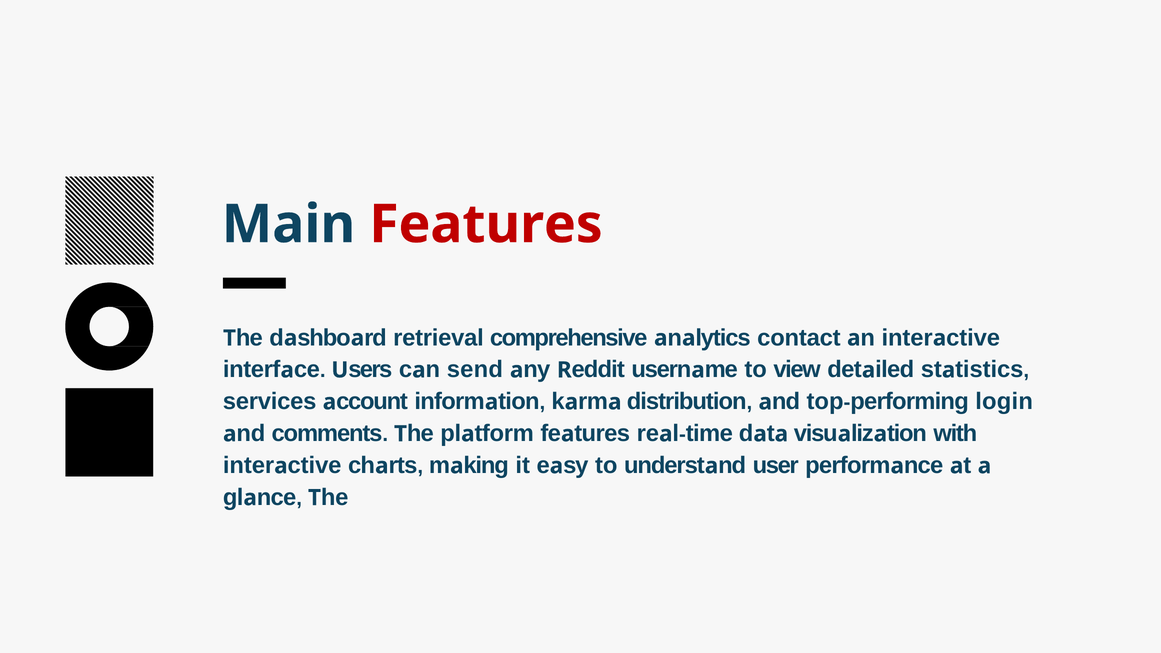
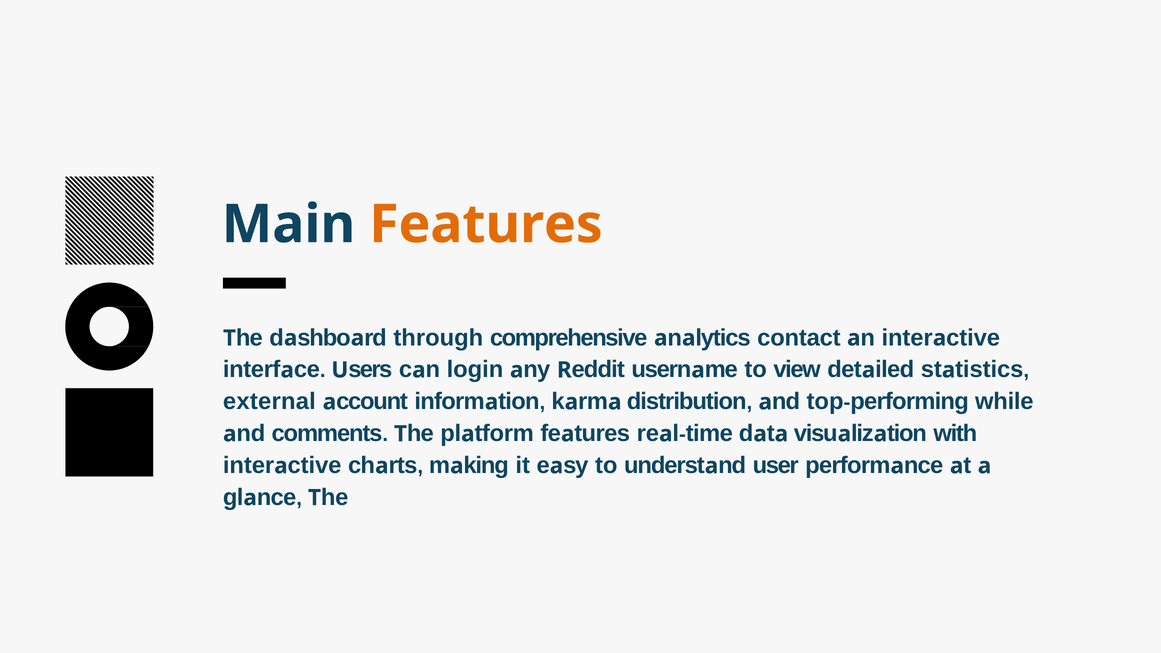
Features colour: red -> orange (486, 224)
retrieval: retrieval -> through (438, 338)
send: send -> login (475, 370)
services: services -> external (269, 402)
login: login -> while (1004, 402)
